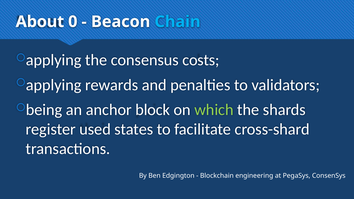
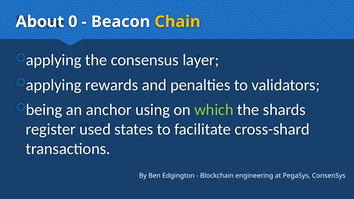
Chain colour: light blue -> yellow (178, 22)
costs: costs -> layer (201, 60)
block: block -> using (153, 110)
